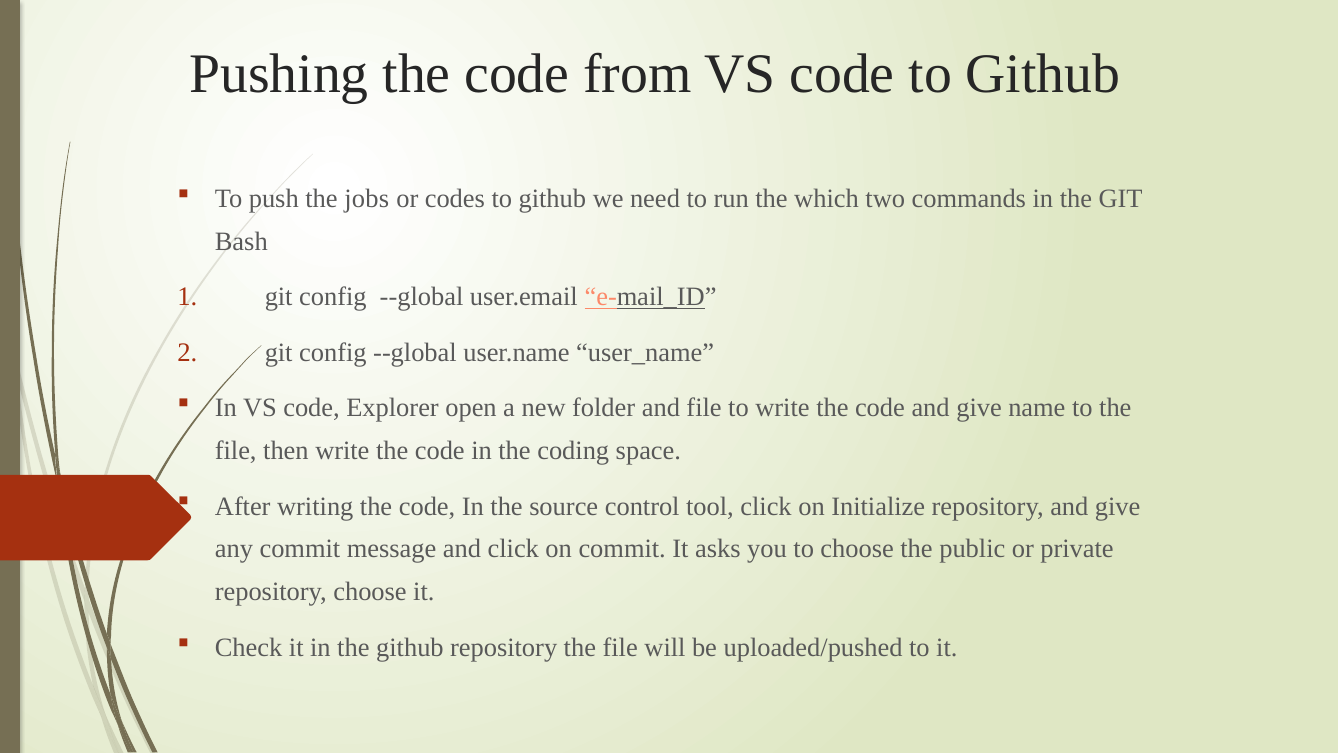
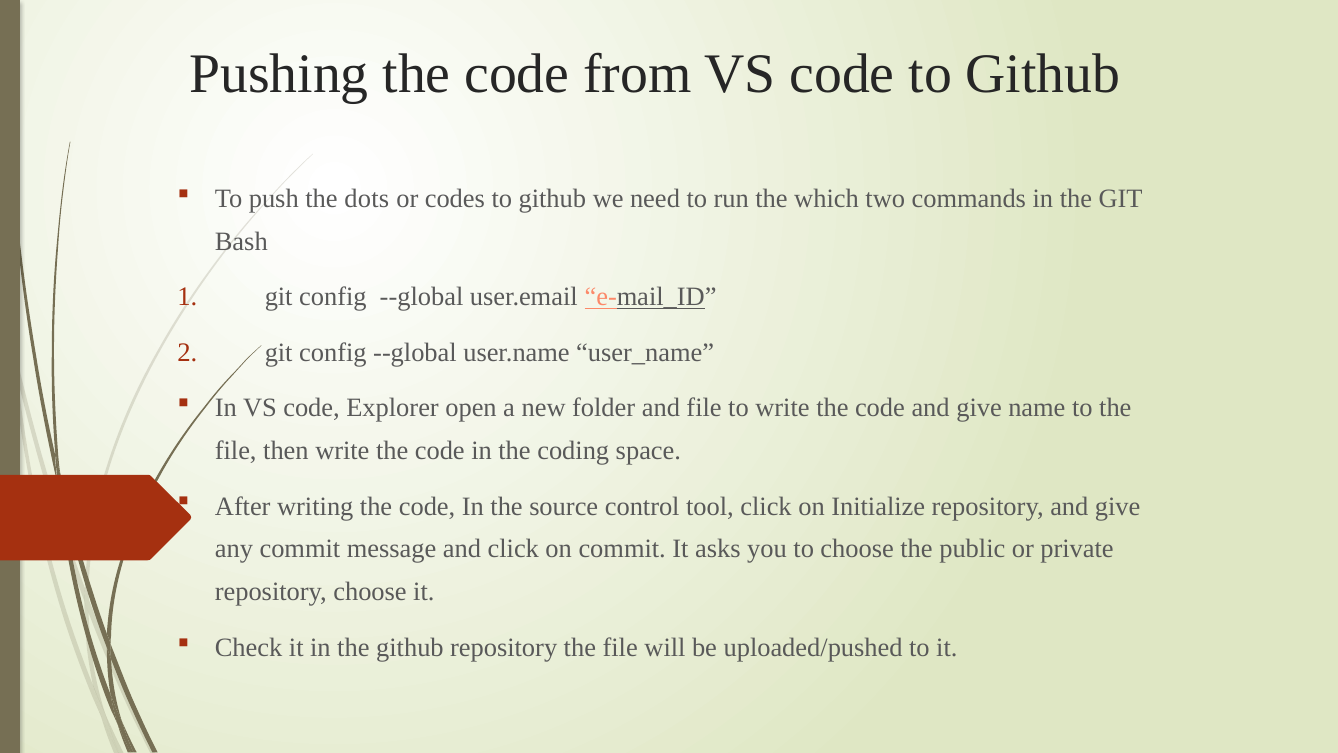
jobs: jobs -> dots (367, 199)
